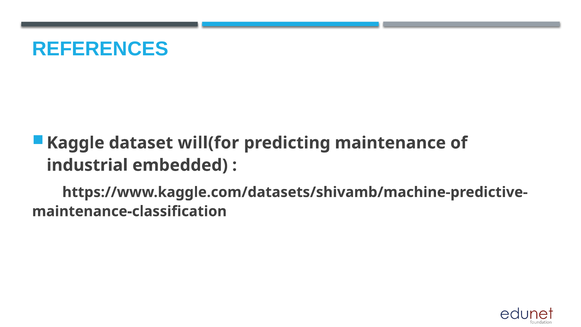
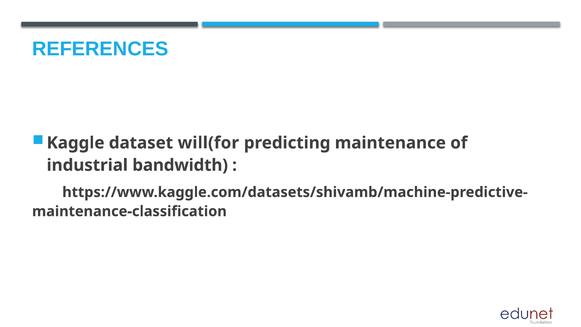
embedded: embedded -> bandwidth (180, 165)
